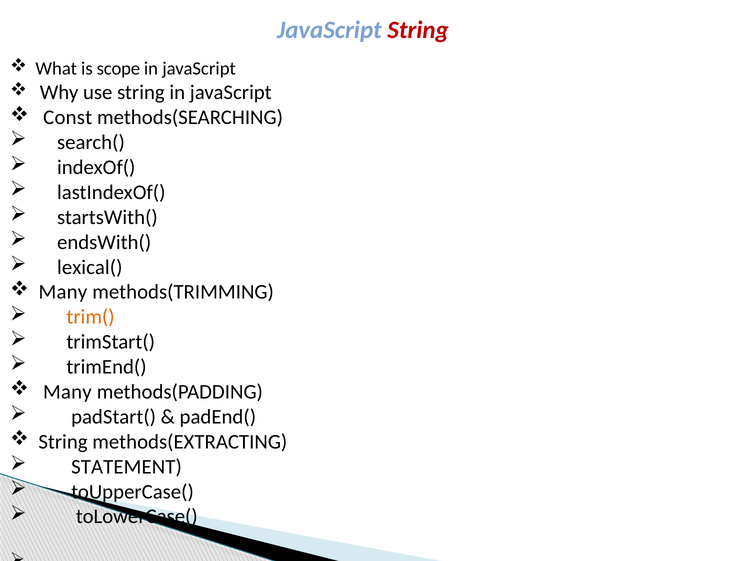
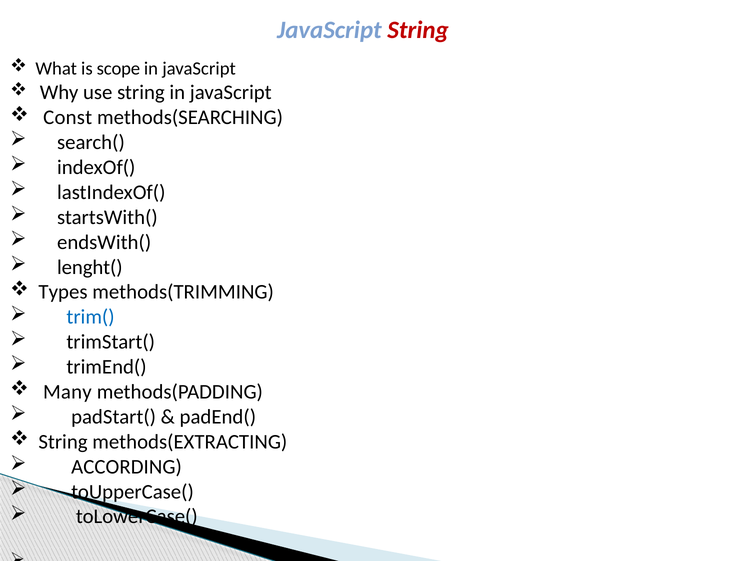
lexical(: lexical( -> lenght( (90, 267)
Many: Many -> Types (63, 292)
trim( colour: orange -> blue (91, 317)
STATEMENT: STATEMENT -> ACCORDING (127, 467)
